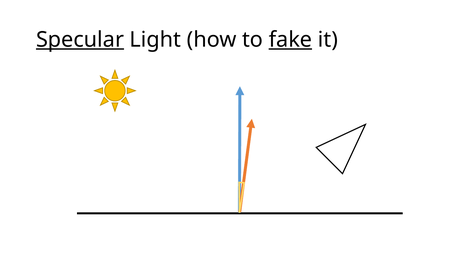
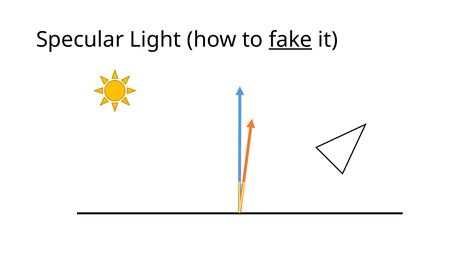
Specular underline: present -> none (80, 40)
